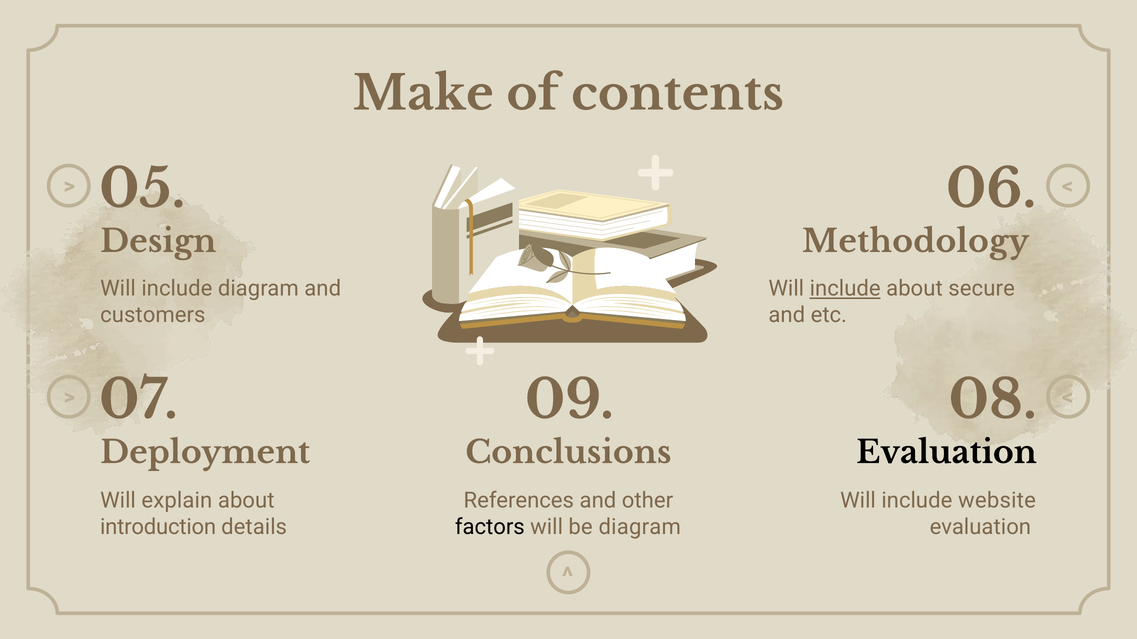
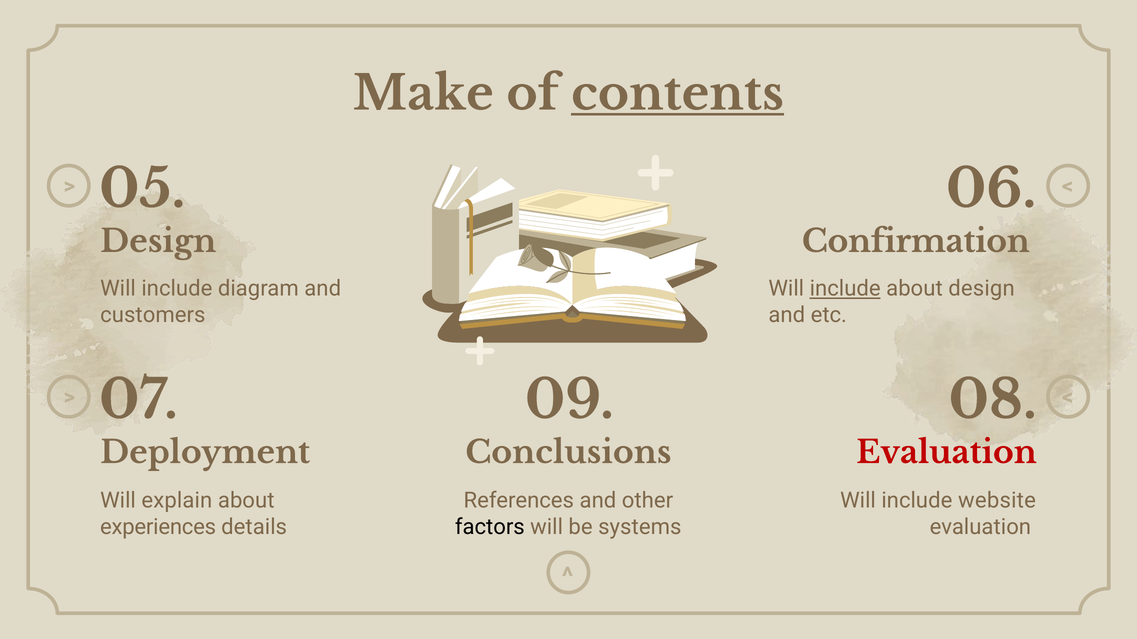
contents underline: none -> present (678, 94)
Methodology: Methodology -> Confirmation (916, 242)
about secure: secure -> design (982, 289)
Evaluation colour: black -> red (946, 453)
introduction: introduction -> experiences (158, 527)
be diagram: diagram -> systems (640, 527)
